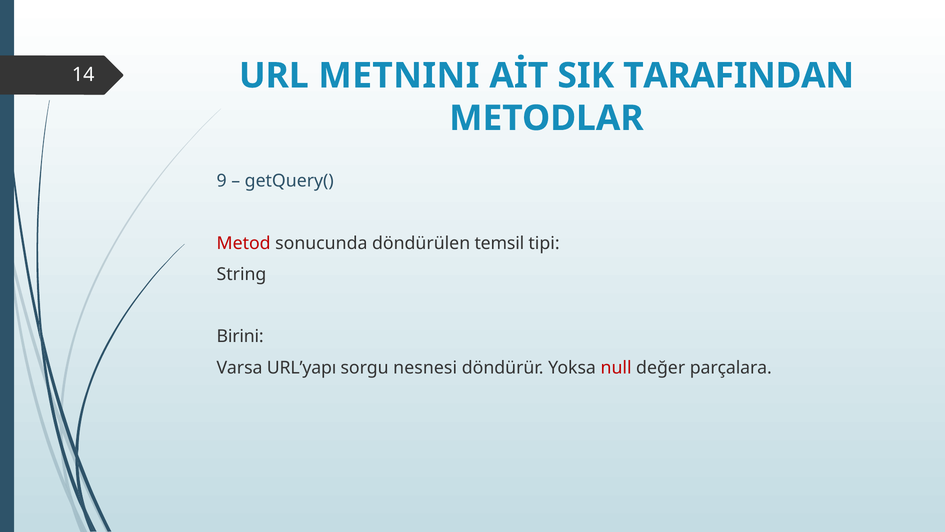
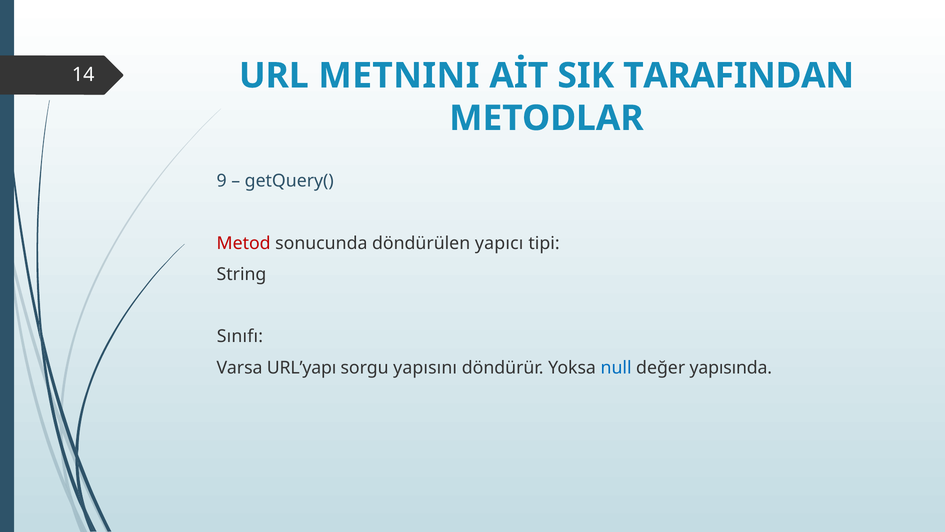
temsil: temsil -> yapıcı (499, 243)
Birini: Birini -> Sınıfı (240, 336)
nesnesi: nesnesi -> yapısını (425, 367)
null colour: red -> blue (616, 367)
parçalara: parçalara -> yapısında (731, 367)
